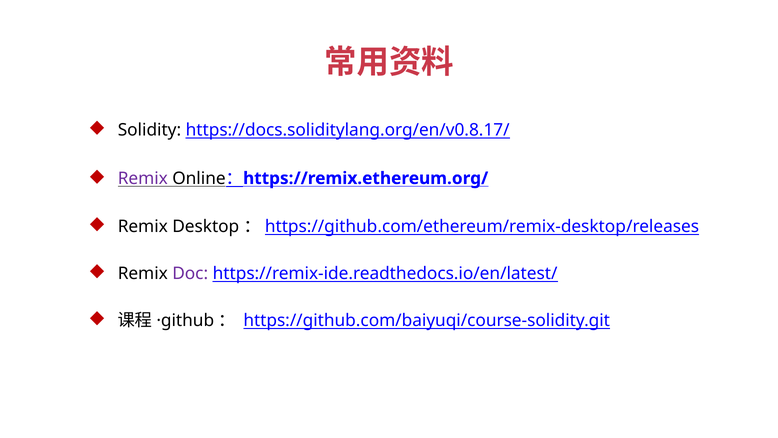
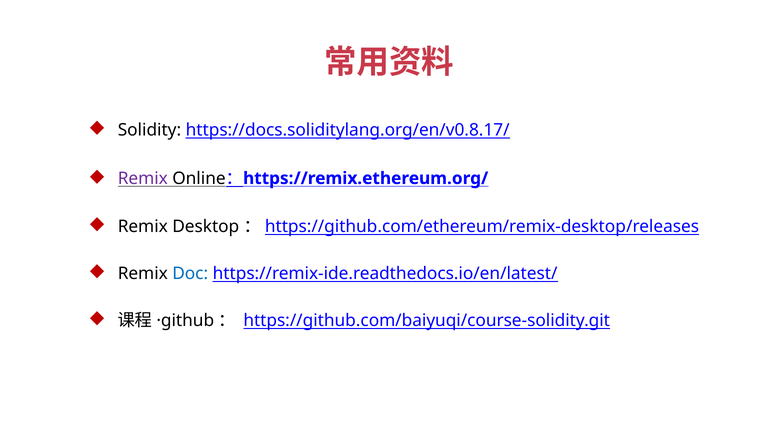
Doc colour: purple -> blue (190, 273)
